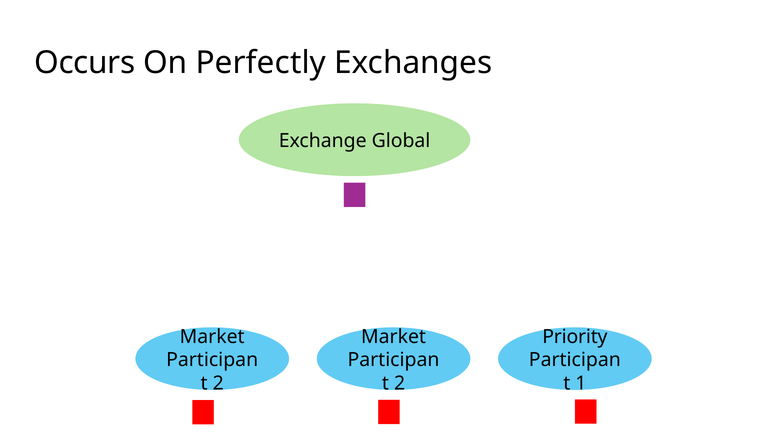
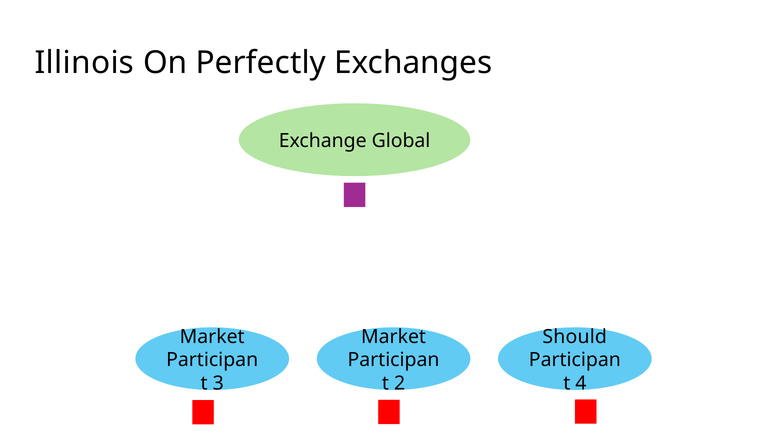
Occurs: Occurs -> Illinois (84, 63)
Priority: Priority -> Should (575, 336)
2: 2 -> 3 (218, 383)
1: 1 -> 4 (581, 383)
